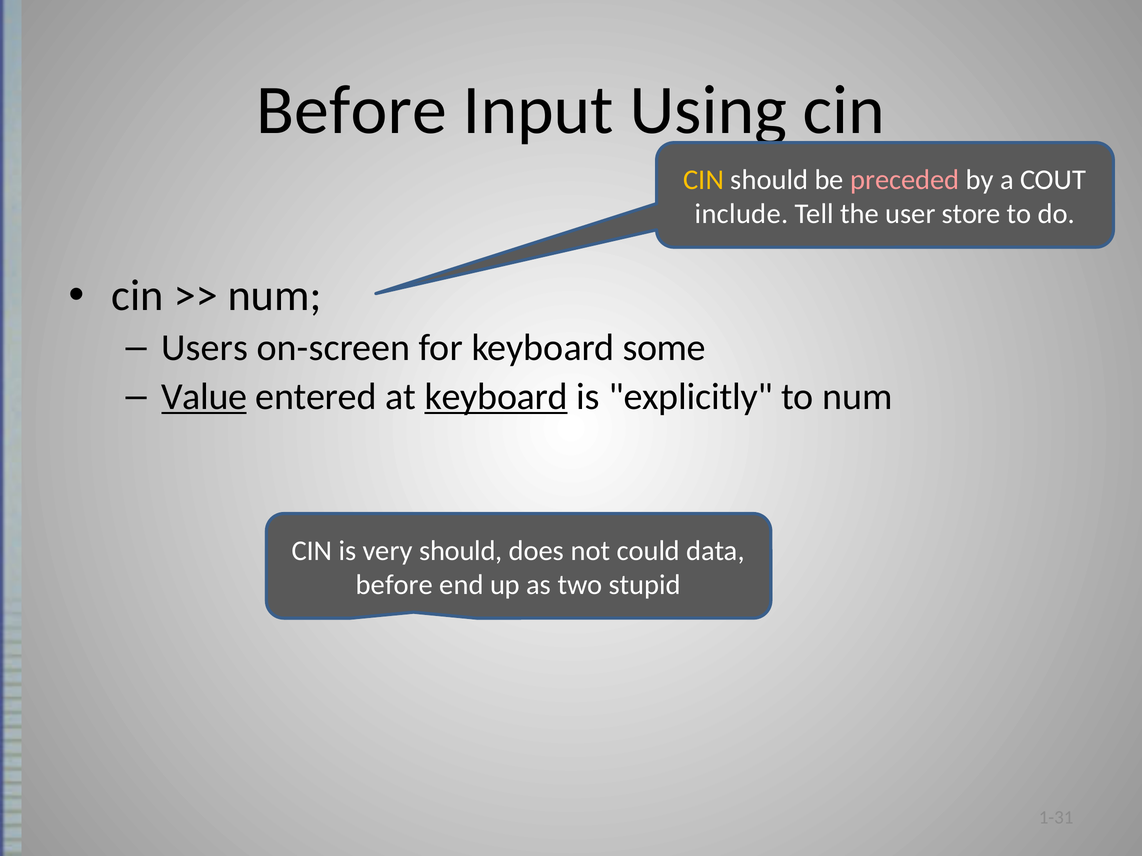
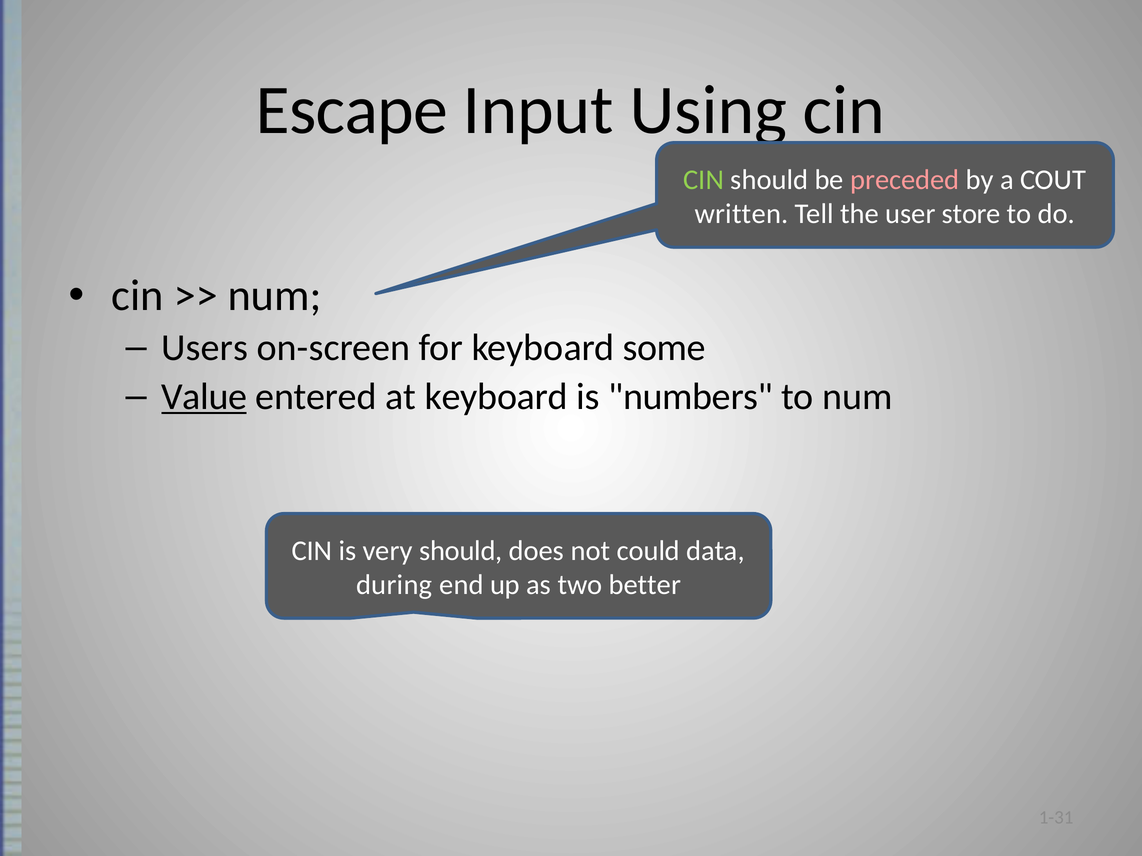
Before: Before -> Escape (352, 111)
CIN colour: yellow -> light green (704, 180)
include: include -> written (742, 214)
keyboard underline: present -> none (496, 397)
explicitly: explicitly -> numbers (691, 397)
before: before -> during (394, 585)
stupid: stupid -> better (645, 585)
